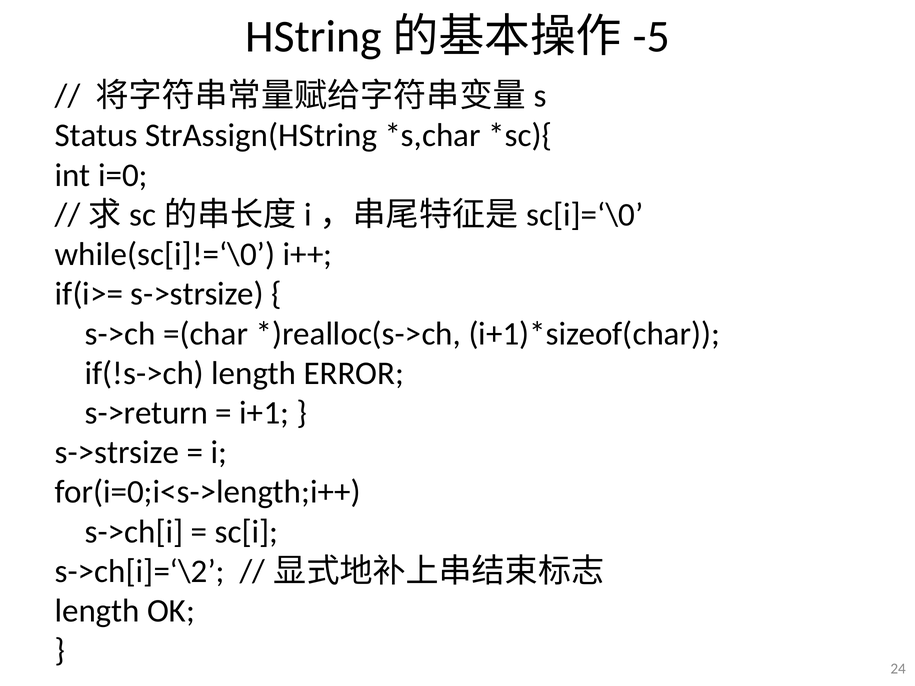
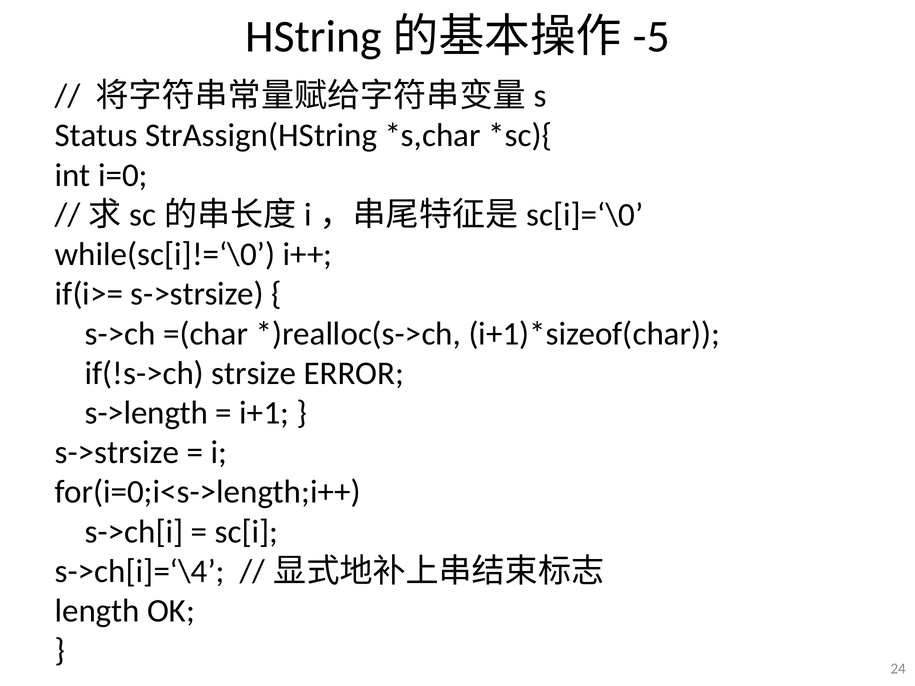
if(!s->ch length: length -> strsize (254, 373)
s->return: s->return -> s->length (146, 413)
s->ch[i]=‘\2: s->ch[i]=‘\2 -> s->ch[i]=‘\4 (140, 572)
